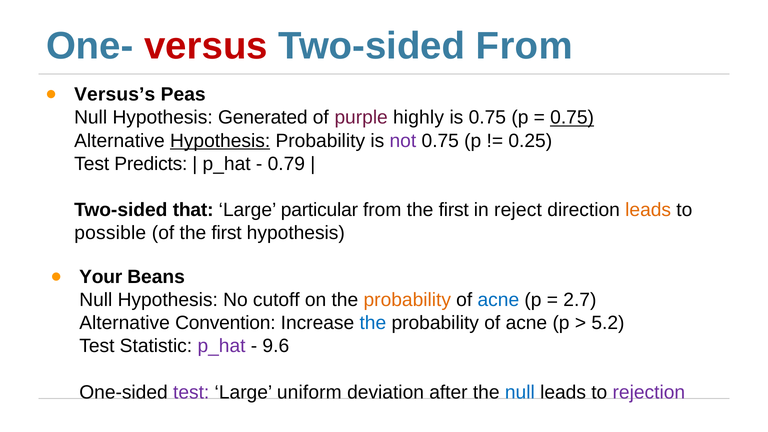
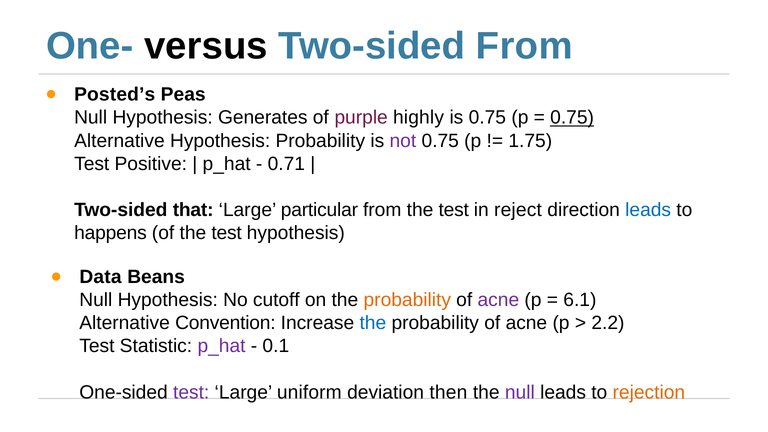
versus colour: red -> black (206, 46)
Versus’s: Versus’s -> Posted’s (115, 95)
Generated: Generated -> Generates (263, 118)
Hypothesis underline: present -> none (220, 141)
0.25: 0.25 -> 1.75 (530, 141)
Predicts: Predicts -> Positive (151, 164)
0.79: 0.79 -> 0.71 (286, 164)
from the first: first -> test (454, 210)
leads colour: orange -> blue (648, 210)
possible: possible -> happens (110, 233)
of the first: first -> test (227, 233)
Your: Your -> Data (101, 277)
acne colour: blue -> purple (498, 300)
2.7: 2.7 -> 6.1 (580, 300)
5.2: 5.2 -> 2.2 (608, 323)
9.6: 9.6 -> 0.1 (276, 346)
after: after -> then (448, 392)
null colour: blue -> purple (520, 392)
rejection colour: purple -> orange (649, 392)
